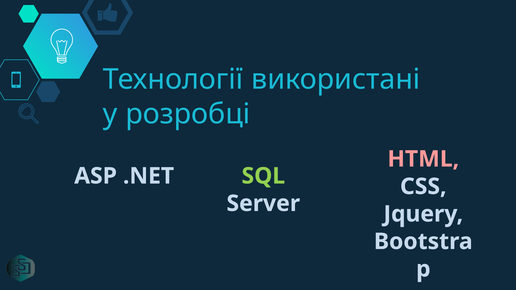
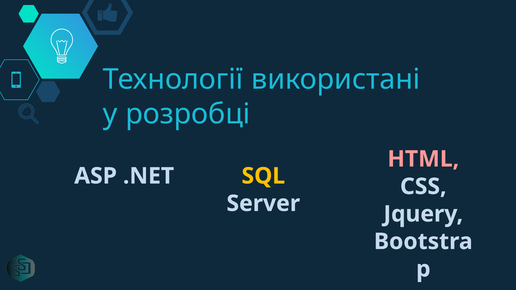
SQL colour: light green -> yellow (263, 176)
